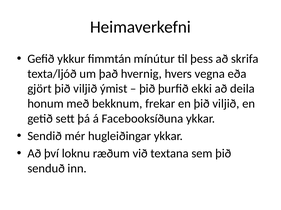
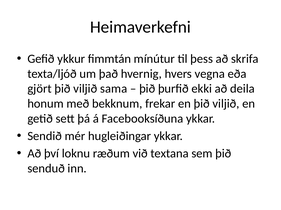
ýmist: ýmist -> sama (114, 89)
